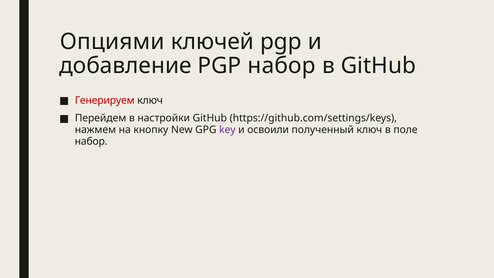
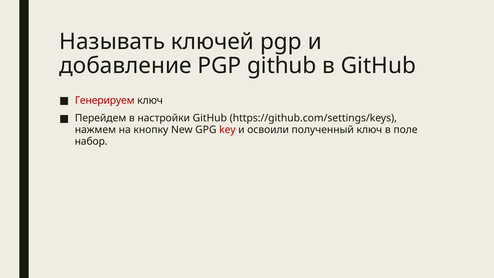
Опциями: Опциями -> Называть (112, 42)
PGP набор: набор -> github (282, 66)
key colour: purple -> red (227, 130)
